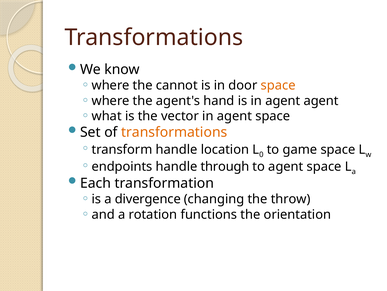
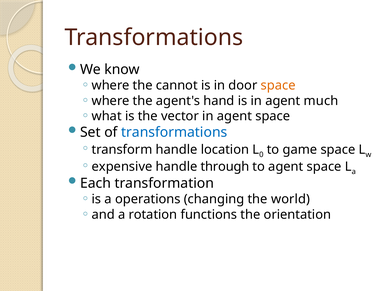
agent agent: agent -> much (321, 101)
transformations colour: orange -> blue (174, 132)
endpoints: endpoints -> expensive (122, 166)
divergence: divergence -> operations (148, 199)
throw: throw -> world (291, 199)
